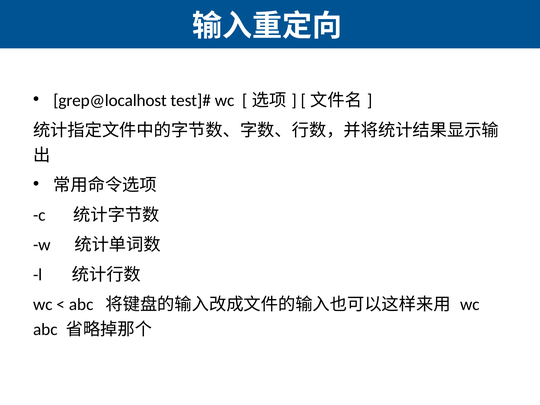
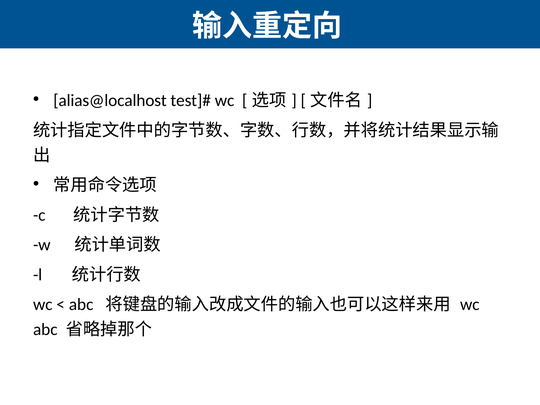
grep@localhost: grep@localhost -> alias@localhost (110, 101)
